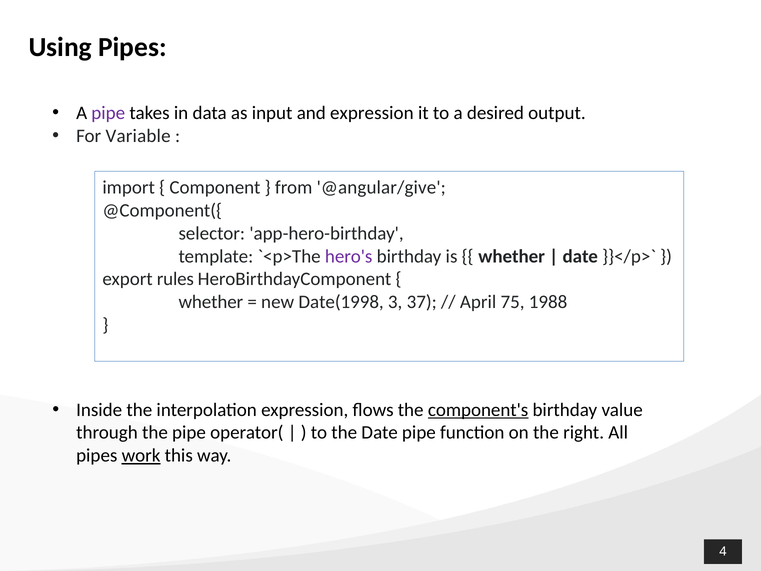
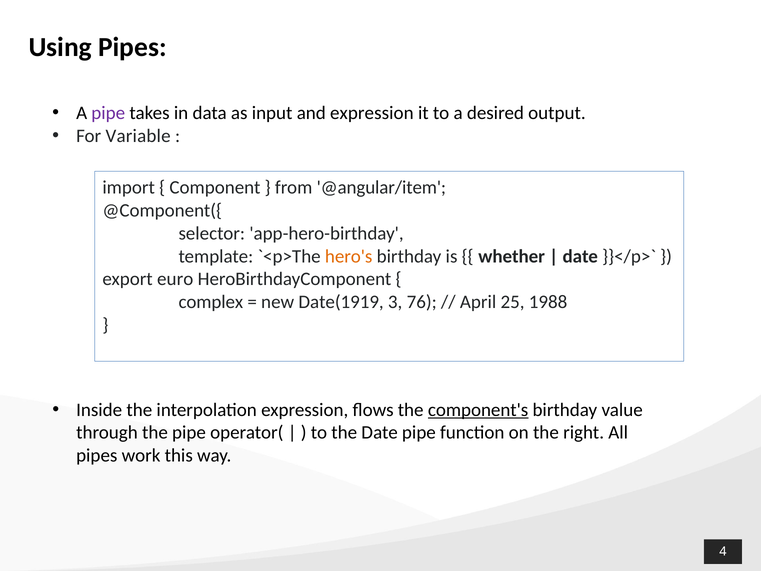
@angular/give: @angular/give -> @angular/item (381, 188)
hero's colour: purple -> orange (349, 256)
rules: rules -> euro (175, 279)
whether: whether -> complex (211, 302)
Date(1998: Date(1998 -> Date(1919 (341, 302)
37: 37 -> 76 (422, 302)
75: 75 -> 25 (513, 302)
work underline: present -> none (141, 455)
